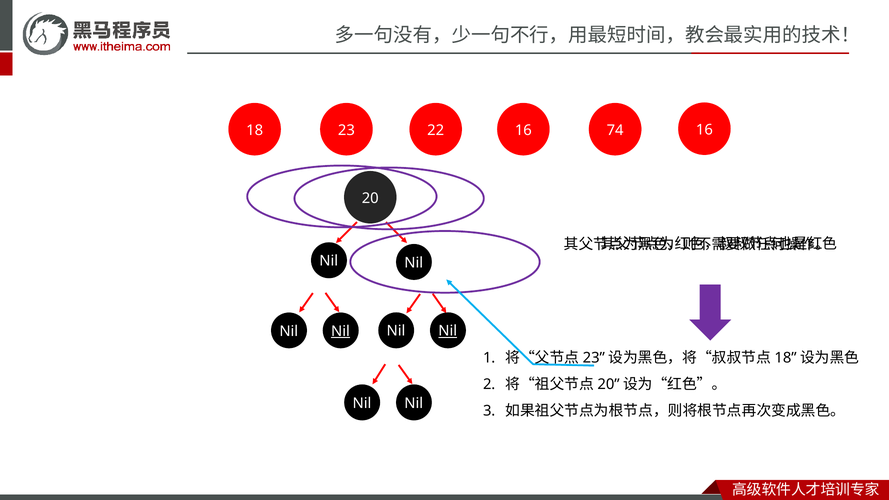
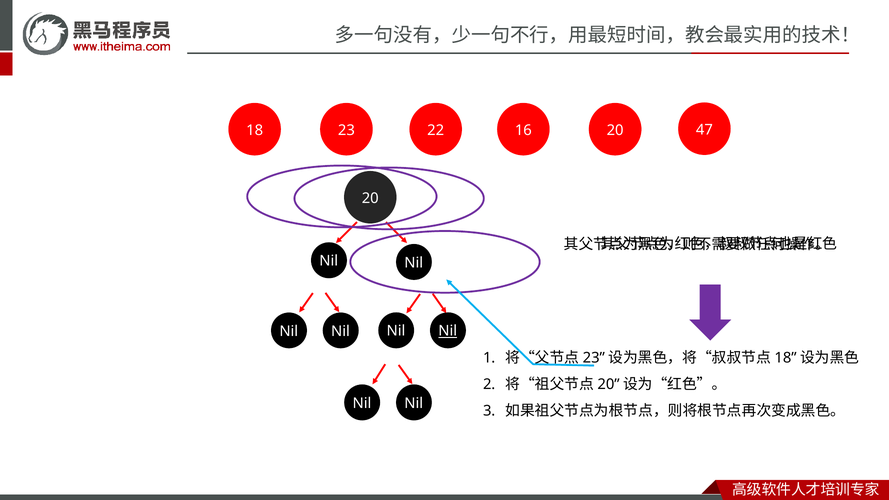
23 74: 74 -> 20 (615, 130)
16 16: 16 -> 47 (704, 130)
Nil underline: present -> none (341, 331)
